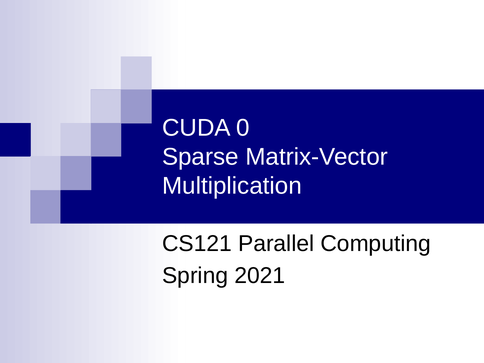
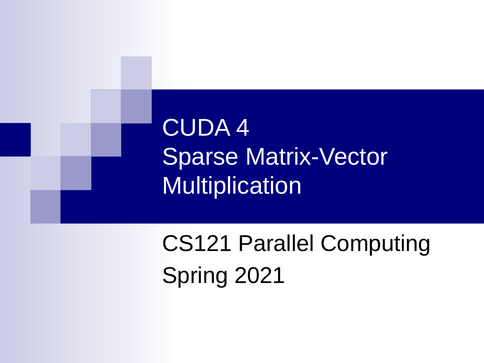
0: 0 -> 4 (243, 128)
